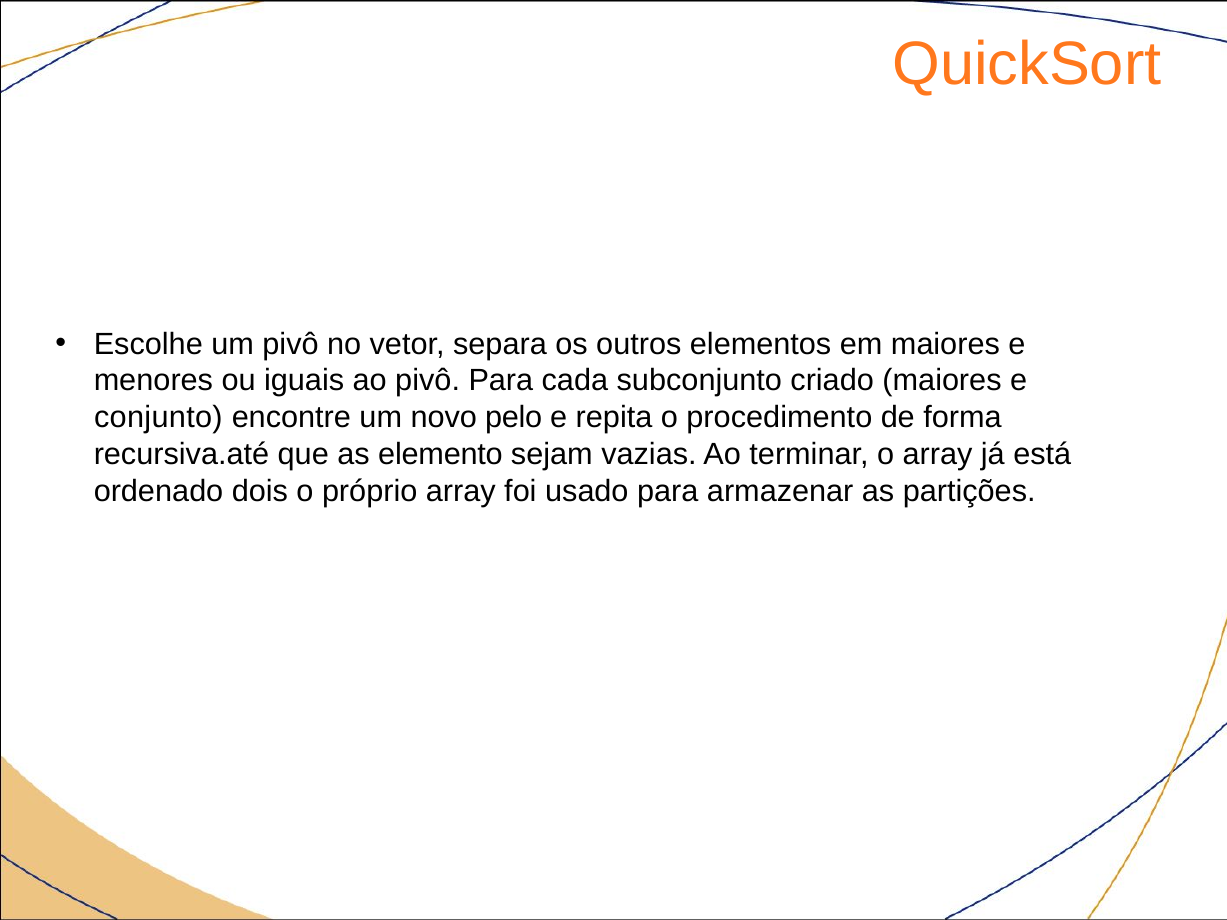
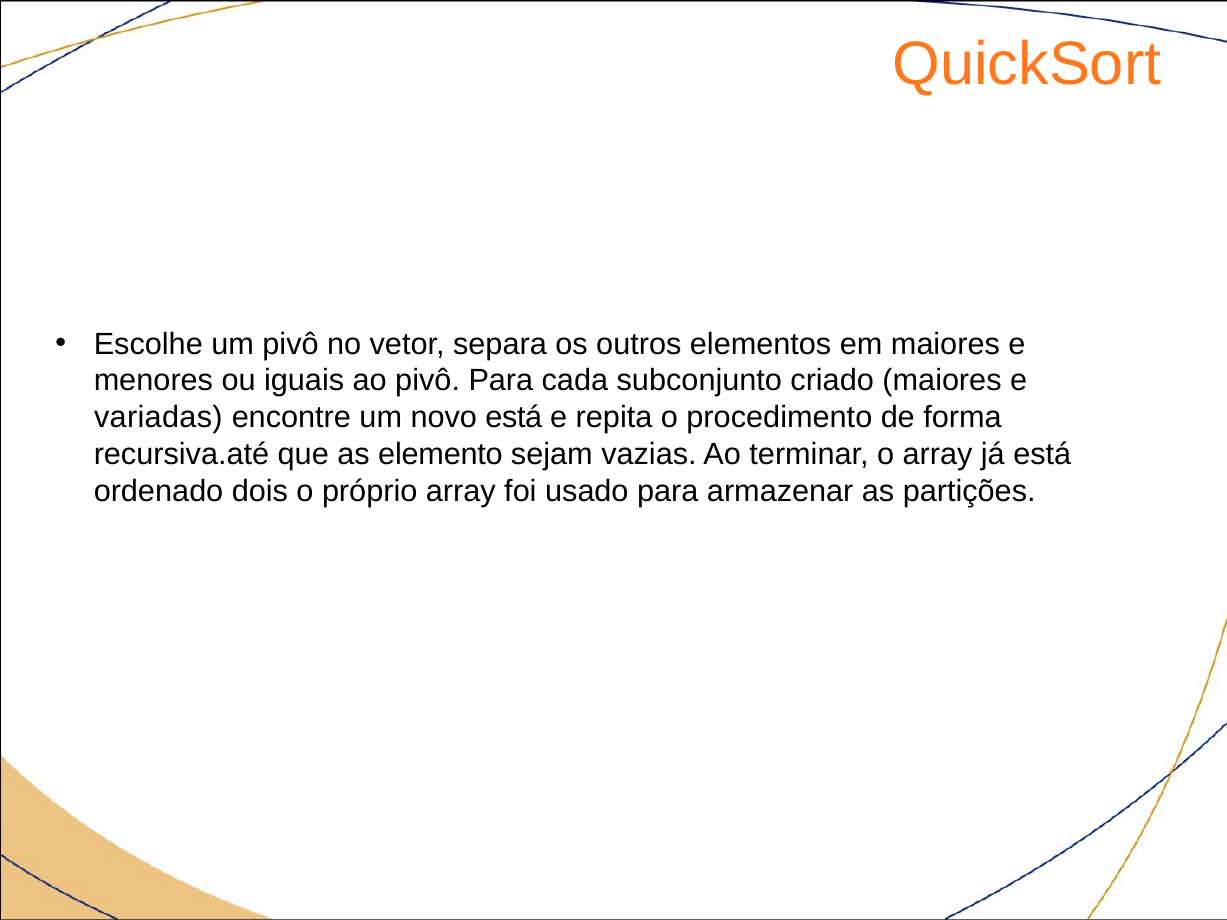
conjunto: conjunto -> variadas (158, 418)
novo pelo: pelo -> está (514, 418)
